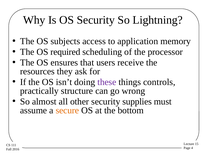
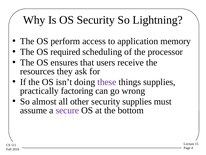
subjects: subjects -> perform (65, 41)
things controls: controls -> supplies (159, 82)
structure: structure -> factoring (77, 91)
secure colour: orange -> purple (67, 110)
